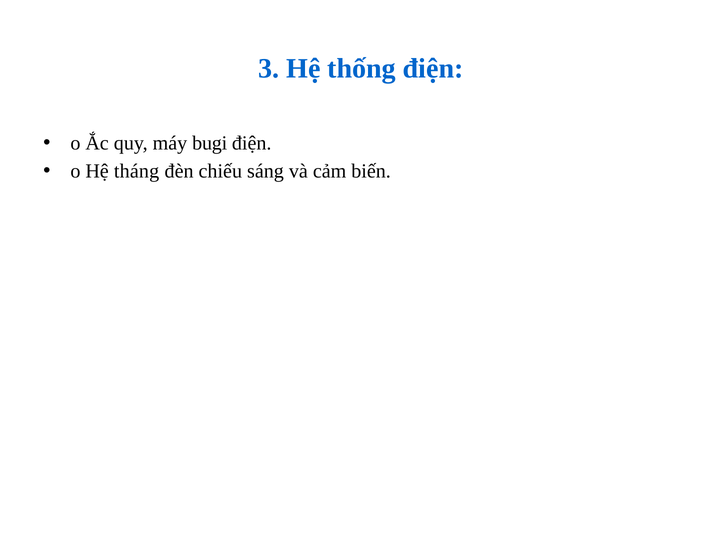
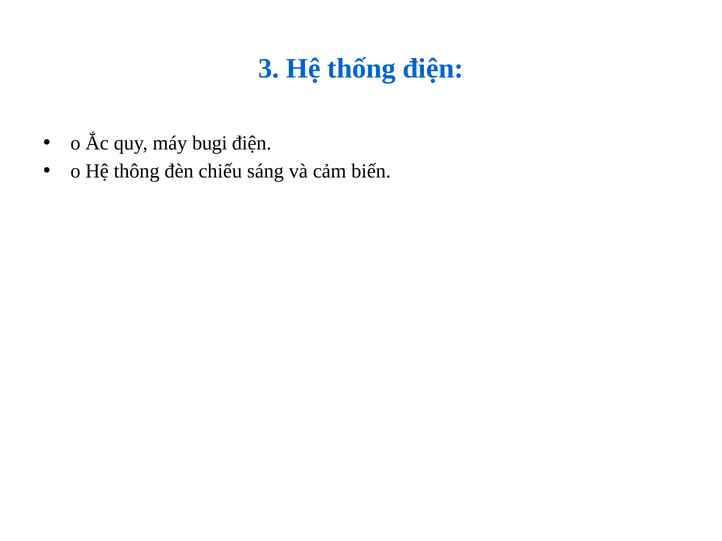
tháng: tháng -> thông (137, 171)
